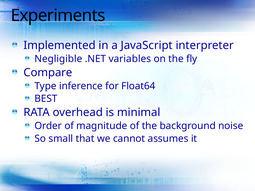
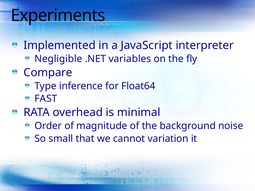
BEST: BEST -> FAST (46, 99)
assumes: assumes -> variation (168, 139)
